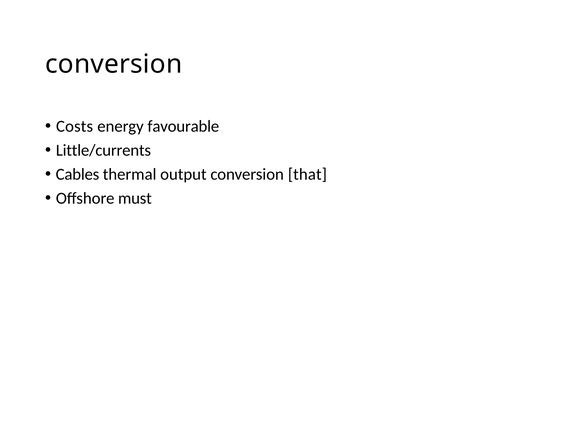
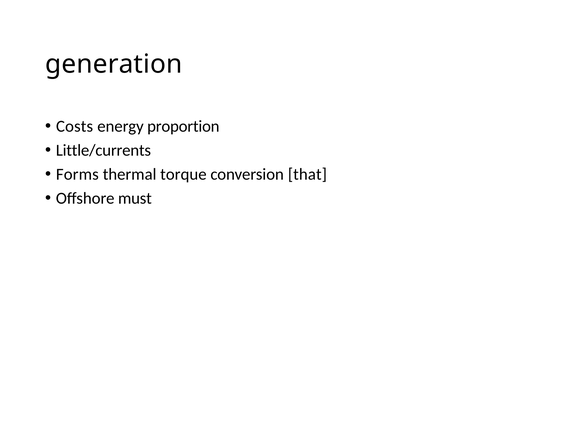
conversion: conversion -> generation (114, 64)
favourable: favourable -> proportion (183, 126)
Cables: Cables -> Forms (77, 174)
output: output -> torque (183, 174)
